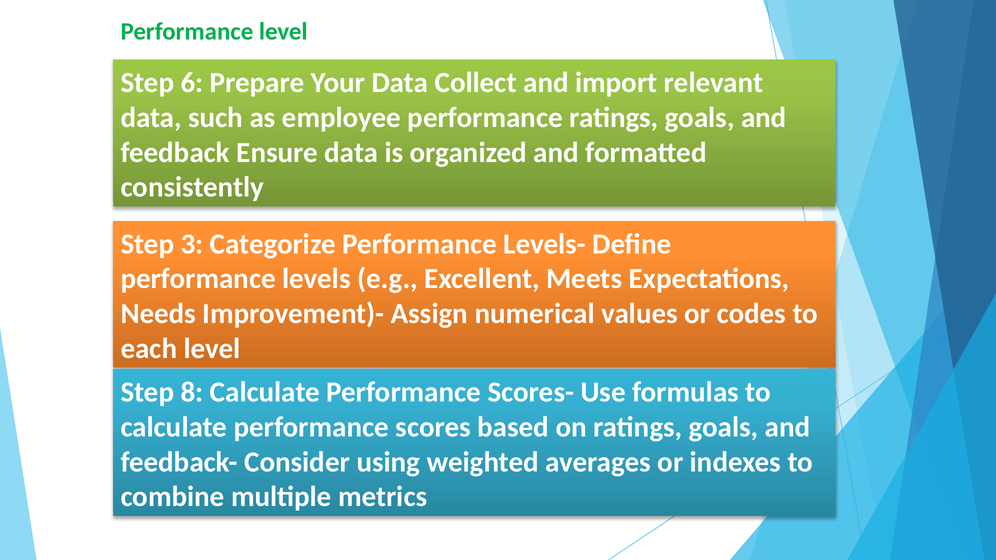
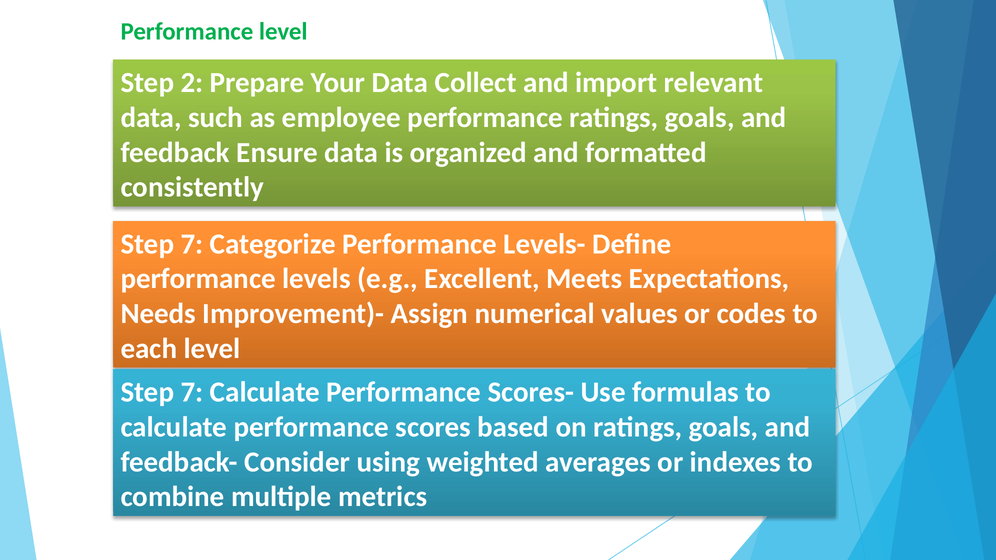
6: 6 -> 2 (192, 83)
3: 3 -> 7 (192, 244)
8: 8 -> 7 (192, 392)
